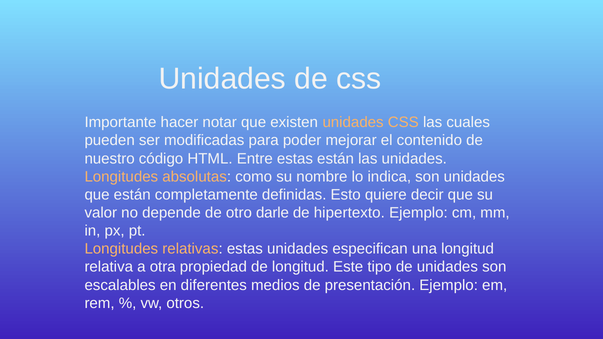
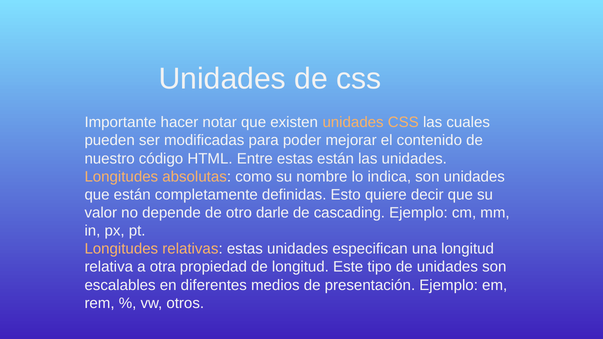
hipertexto: hipertexto -> cascading (349, 213)
